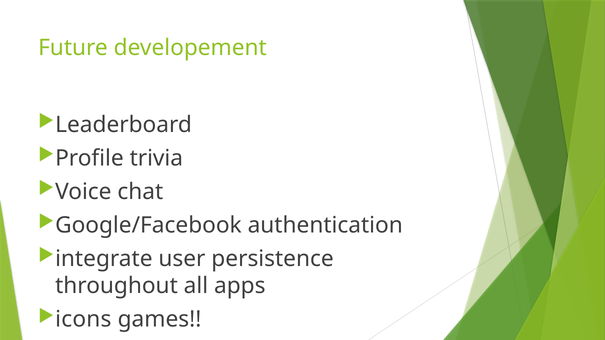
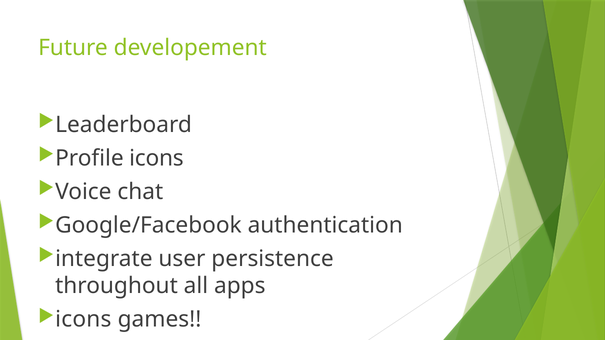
Profile trivia: trivia -> icons (156, 158)
